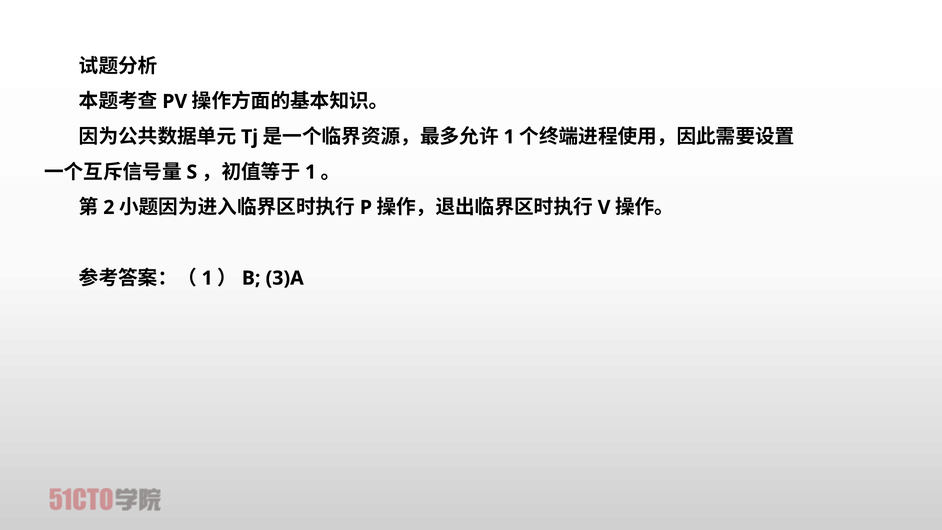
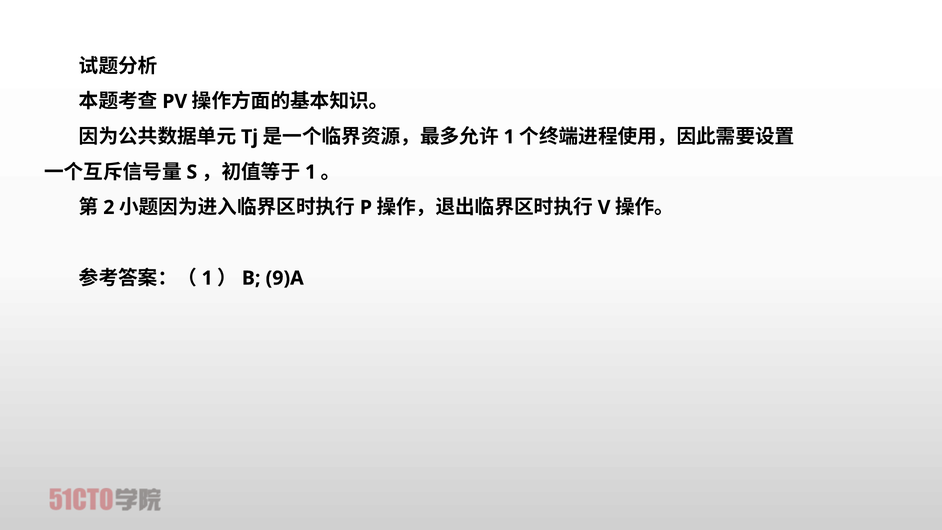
3)A: 3)A -> 9)A (285, 278)
